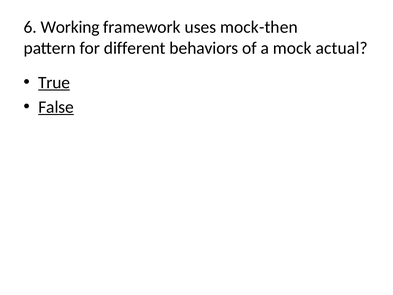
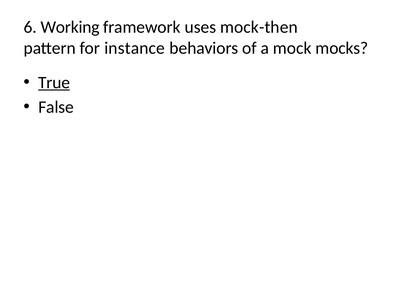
different: different -> instance (135, 48)
actual: actual -> mocks (342, 48)
False underline: present -> none (56, 107)
